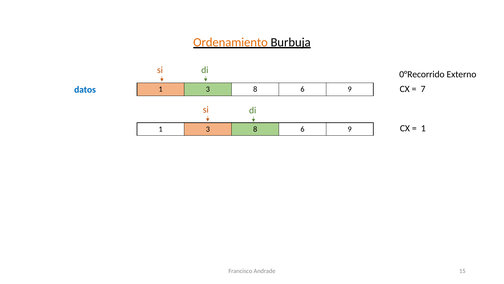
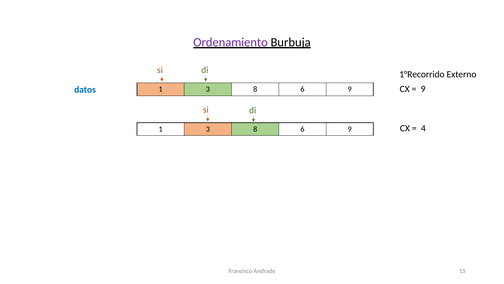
Ordenamiento colour: orange -> purple (231, 42)
0°Recorrido: 0°Recorrido -> 1°Recorrido (422, 74)
7: 7 -> 9 (423, 89)
1: 1 -> 4 (423, 128)
